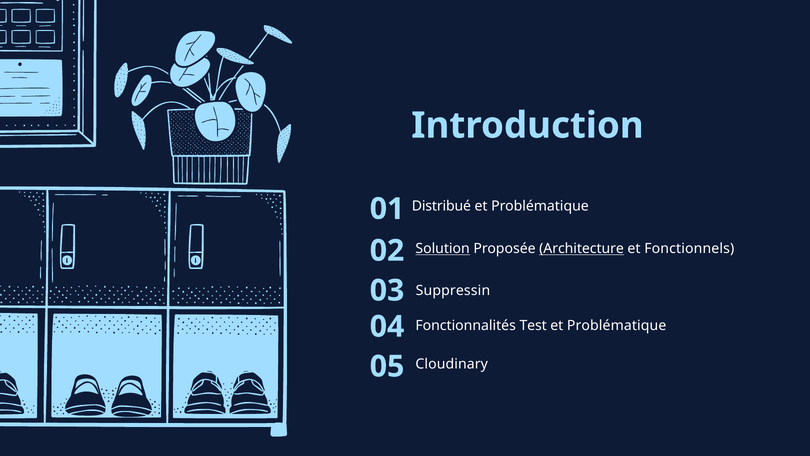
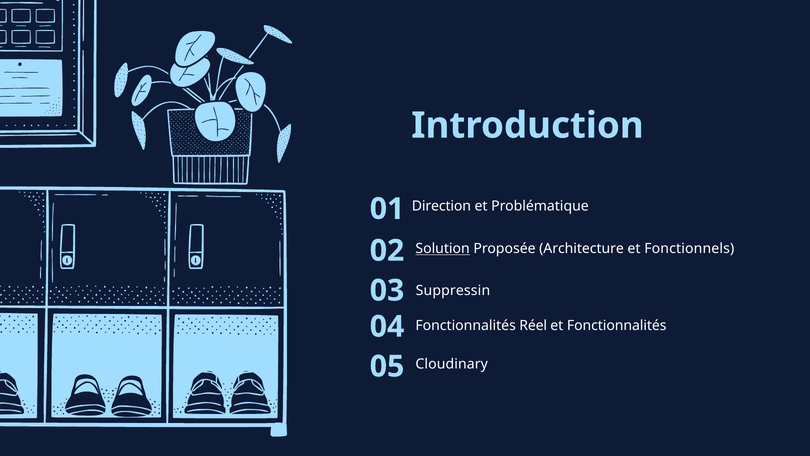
Distribué: Distribué -> Direction (441, 206)
Architecture underline: present -> none (582, 249)
Test: Test -> Réel (533, 325)
Problématique: Problématique -> Fonctionnalités (617, 325)
